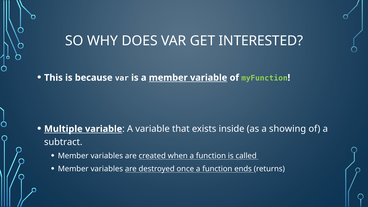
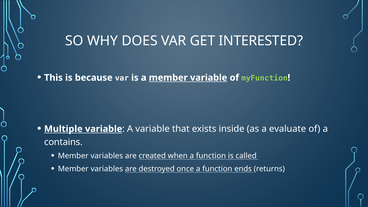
showing: showing -> evaluate (288, 129)
subtract: subtract -> contains (63, 142)
